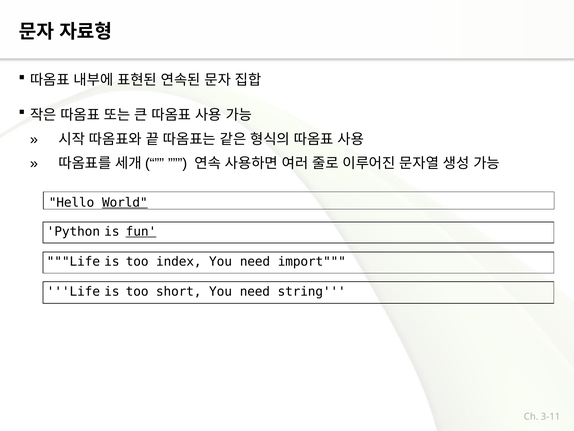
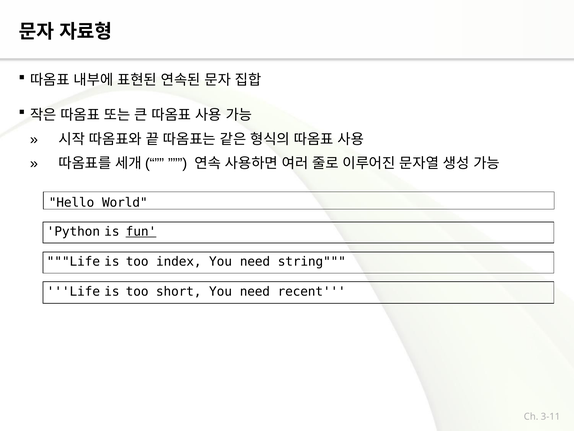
World underline: present -> none (125, 202)
import: import -> string (312, 261)
string: string -> recent (312, 291)
